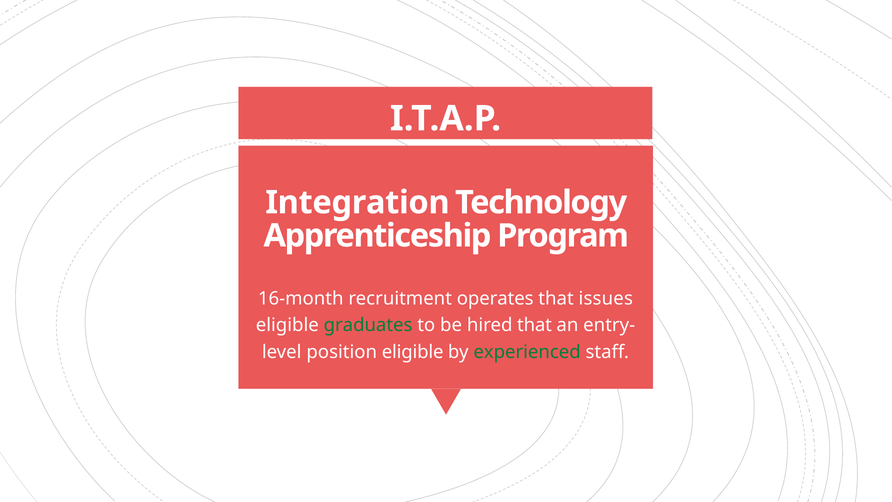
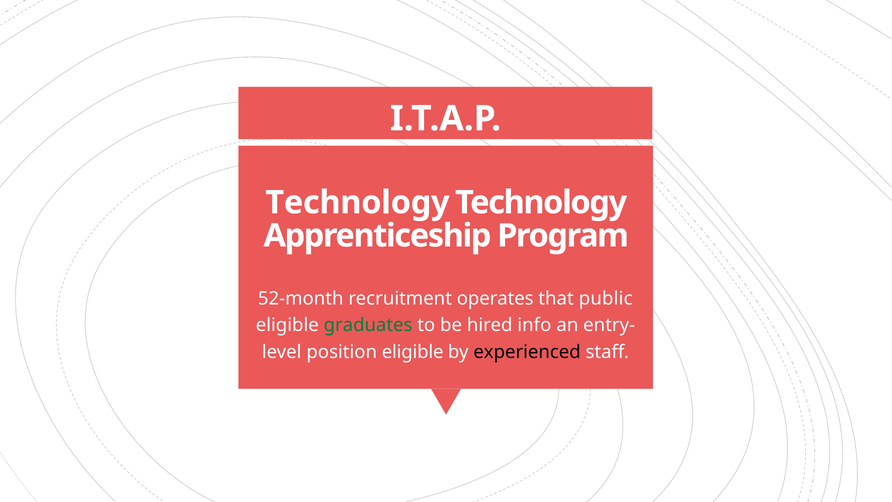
Integration: Integration -> Technology (357, 202)
16-month: 16-month -> 52-month (301, 298)
issues: issues -> public (606, 298)
hired that: that -> info (534, 325)
experienced colour: green -> black (527, 352)
